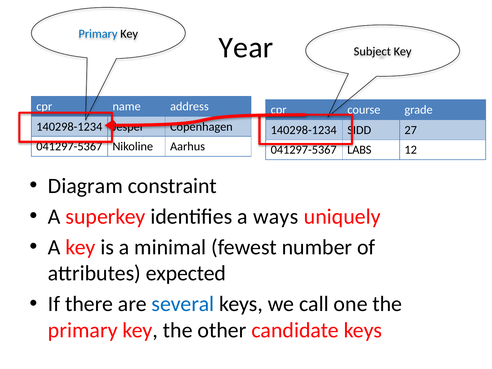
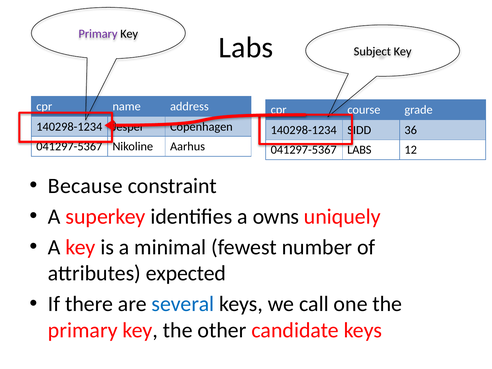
Primary colour: blue -> purple (98, 34)
Year: Year -> Labs (246, 48)
27: 27 -> 36 (411, 130)
Diagram: Diagram -> Because (85, 186)
ways: ways -> owns (276, 216)
